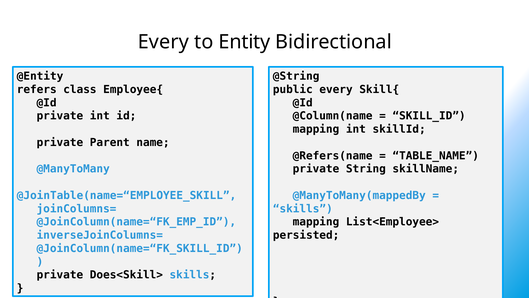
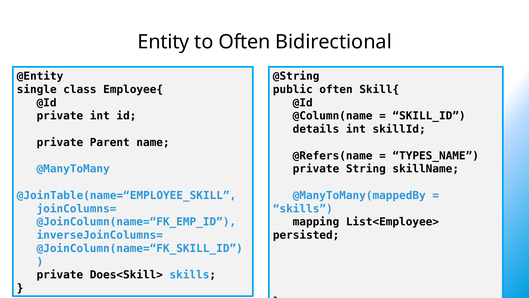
Every: Every -> Entity (164, 42)
to Entity: Entity -> Often (244, 42)
public every: every -> often (336, 89)
refers: refers -> single (37, 89)
mapping: mapping -> details (316, 129)
TABLE_NAME: TABLE_NAME -> TYPES_NAME (436, 155)
